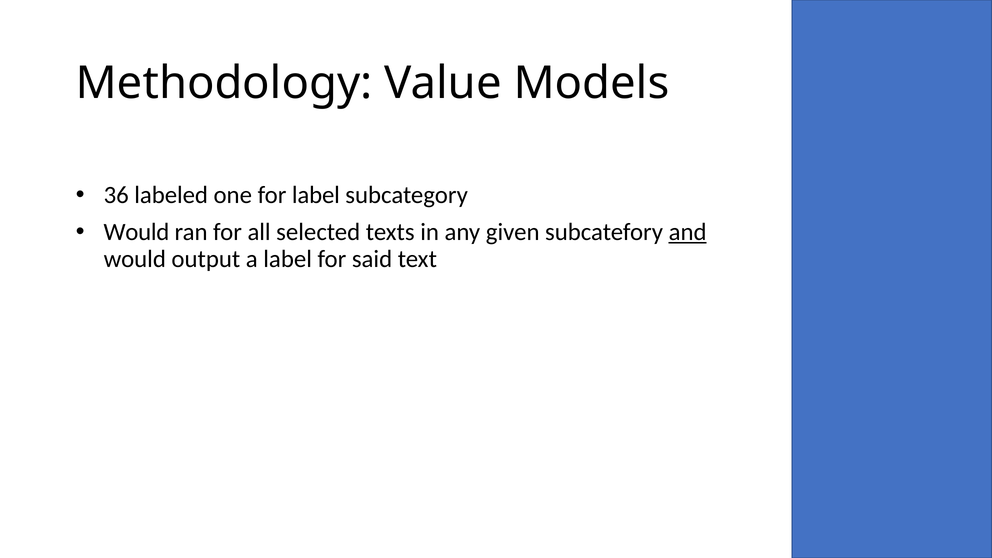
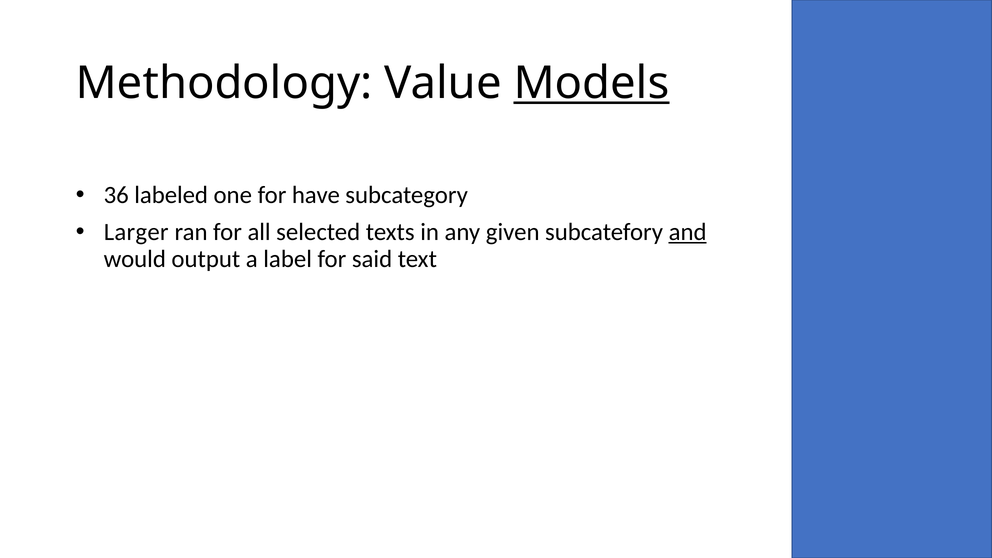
Models underline: none -> present (591, 83)
for label: label -> have (316, 195)
Would: Would -> Larger (136, 232)
